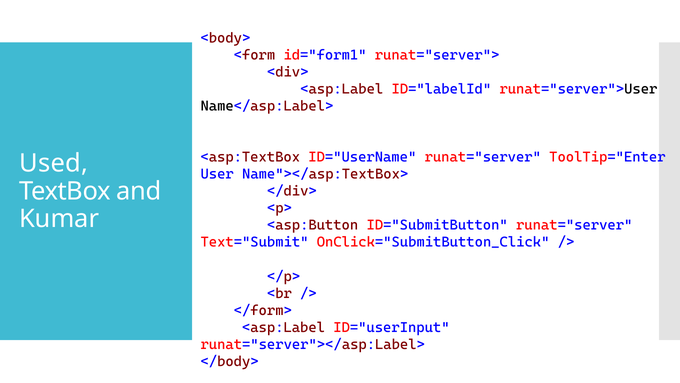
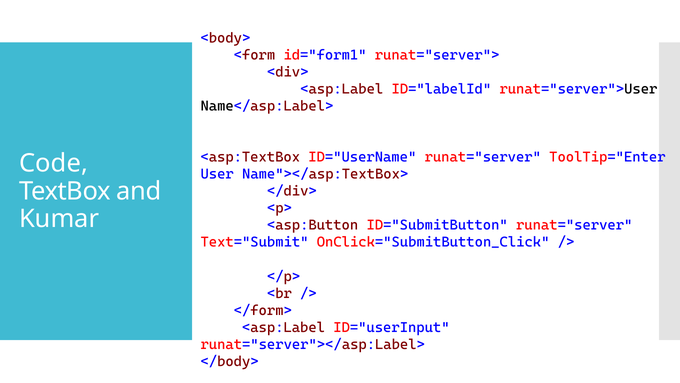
Used: Used -> Code (54, 163)
